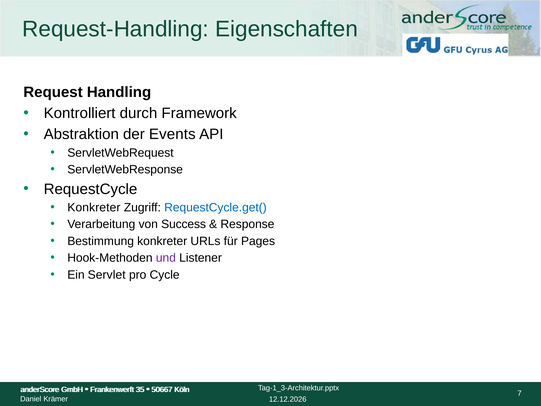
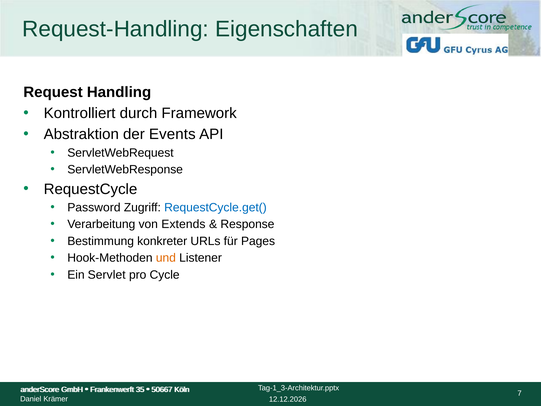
Konkreter: Konkreter -> Password (94, 207)
Success: Success -> Extends (183, 224)
und colour: purple -> orange (166, 258)
